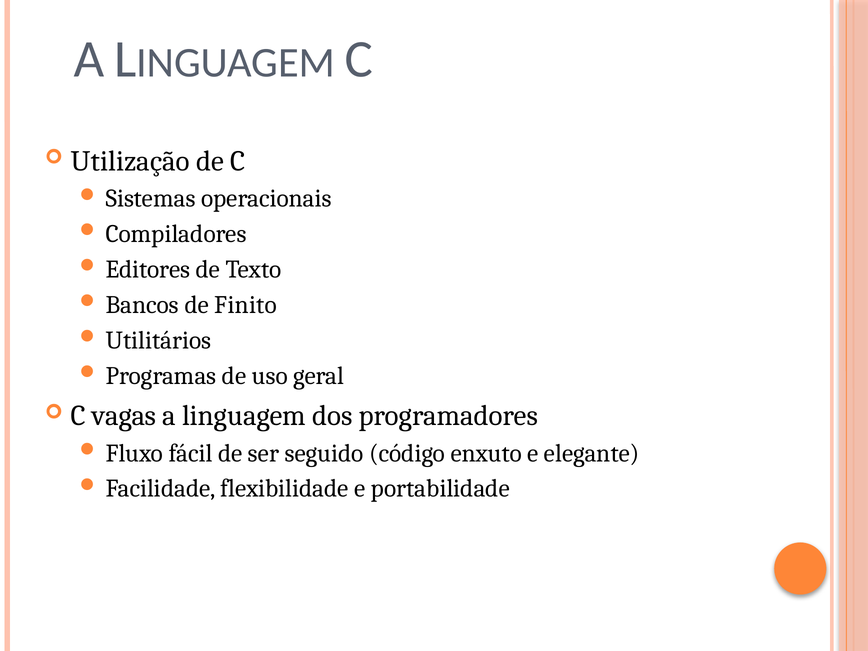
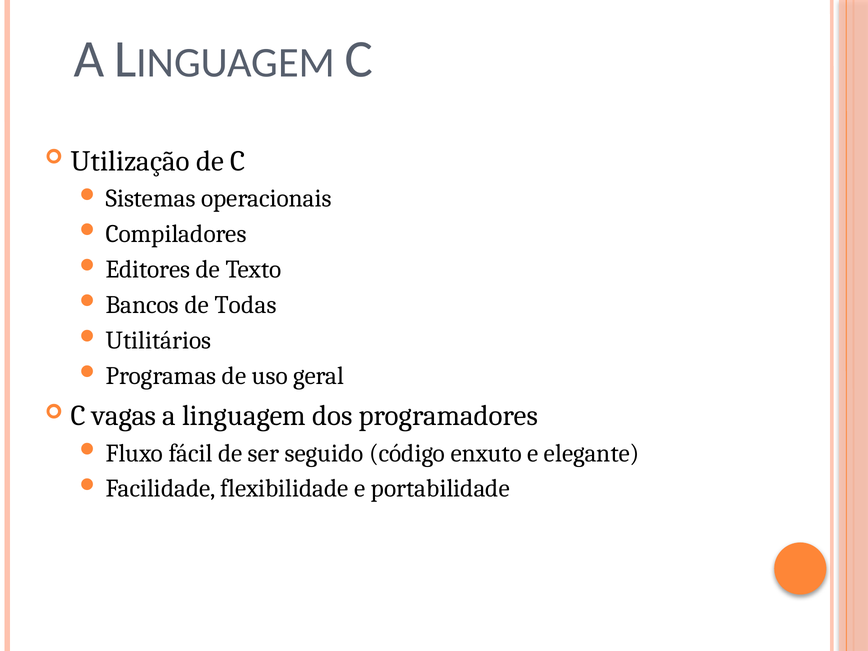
Finito: Finito -> Todas (246, 305)
